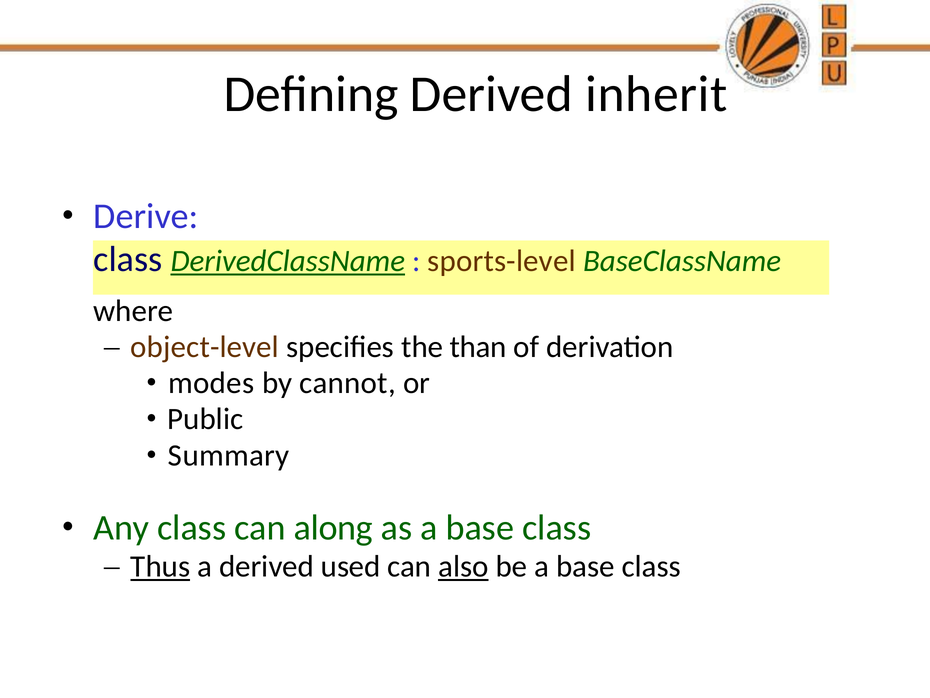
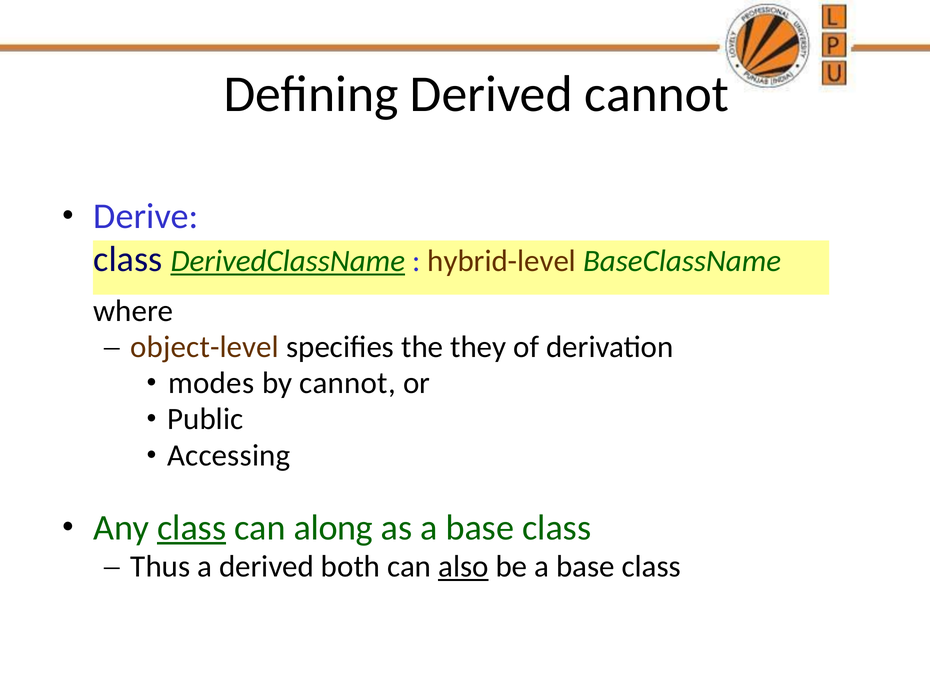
Derived inherit: inherit -> cannot (657, 94)
sports-level: sports-level -> hybrid-level (502, 261)
than: than -> they (478, 347)
Summary: Summary -> Accessing (229, 455)
class underline: none -> present (192, 527)
Thus underline: present -> none (160, 566)
used: used -> both (351, 566)
